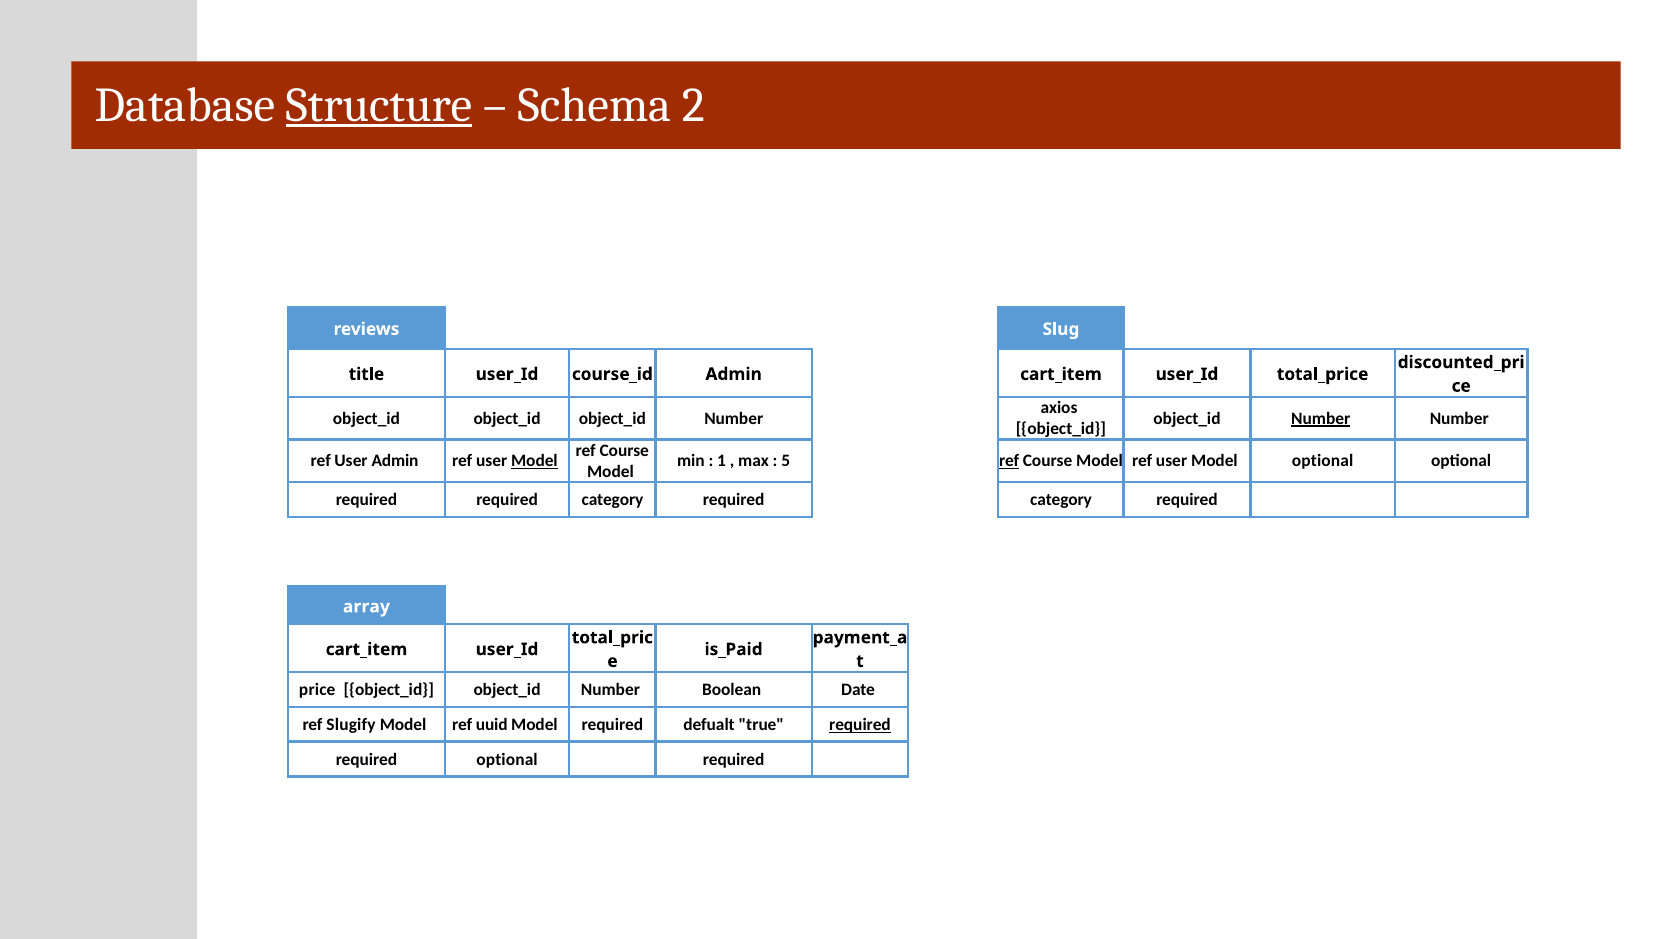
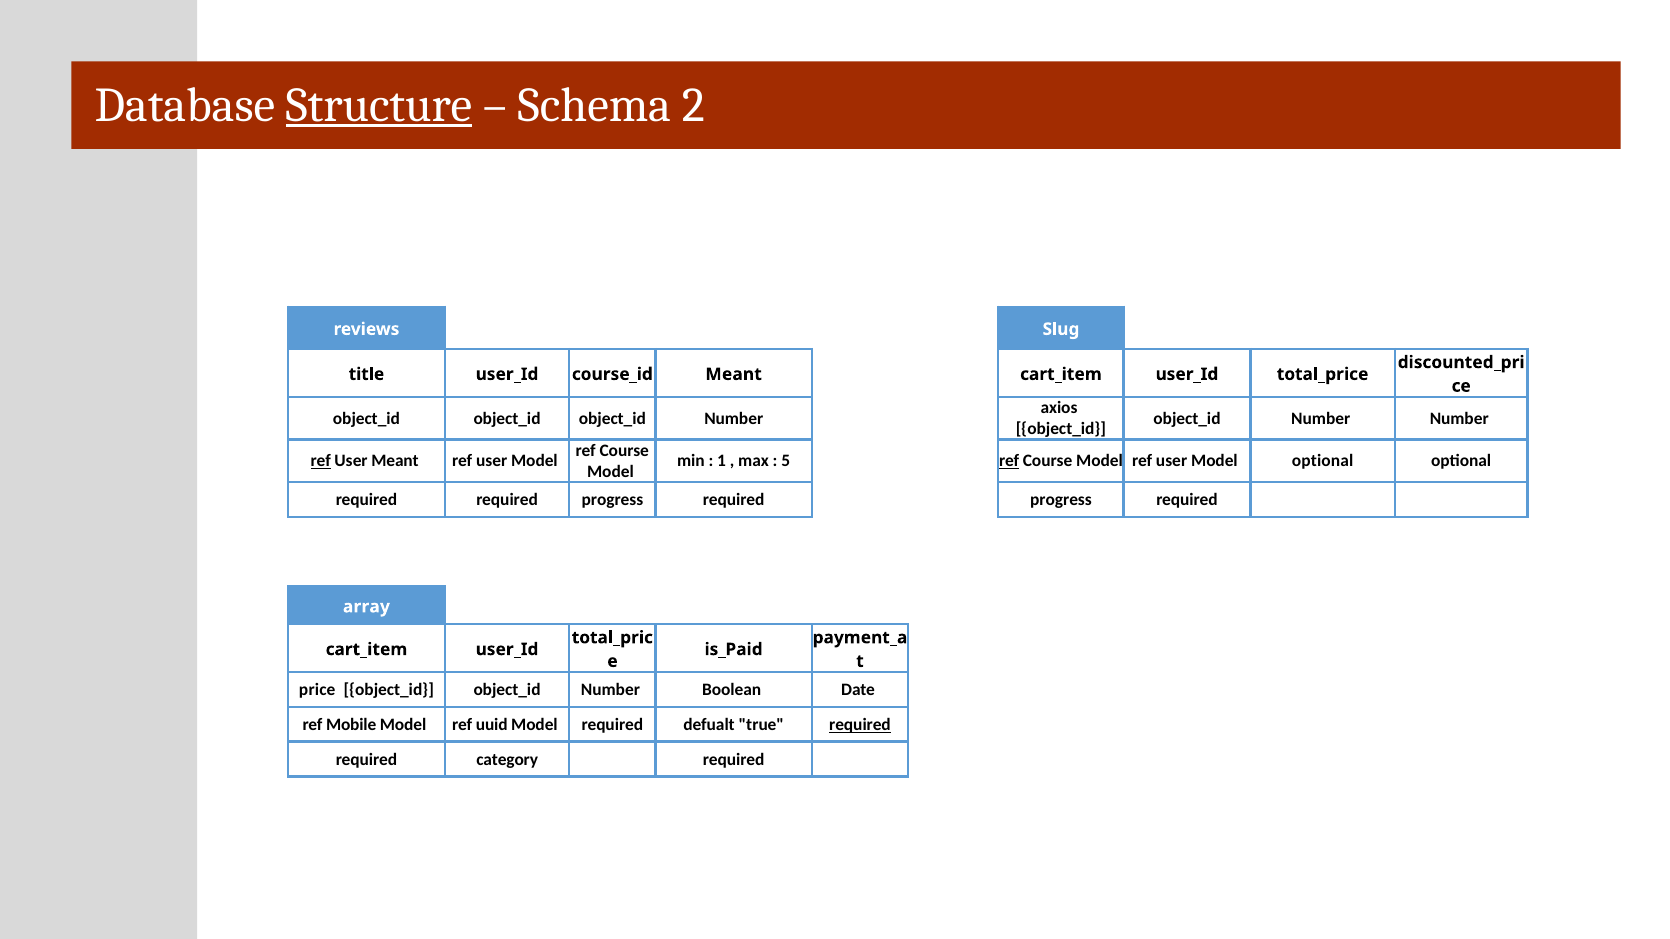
Admin: Admin -> Meant (734, 374)
Number underline: present -> none (1321, 419)
ref underline: none -> present (321, 461)
User Admin: Admin -> Meant (395, 461)
Model underline: present -> none (534, 461)
required required category: category -> progress (612, 500)
category: category -> progress (1061, 500)
Slugify: Slugify -> Mobile (351, 725)
required optional: optional -> category (507, 760)
